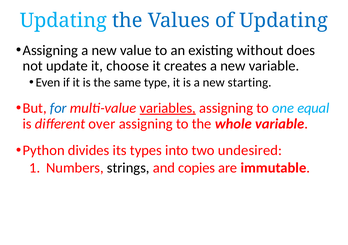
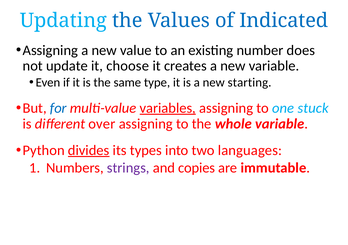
of Updating: Updating -> Indicated (284, 21)
without: without -> number (260, 50)
equal: equal -> stuck (313, 108)
divides underline: none -> present (89, 150)
undesired: undesired -> languages (250, 150)
strings colour: black -> purple (128, 168)
